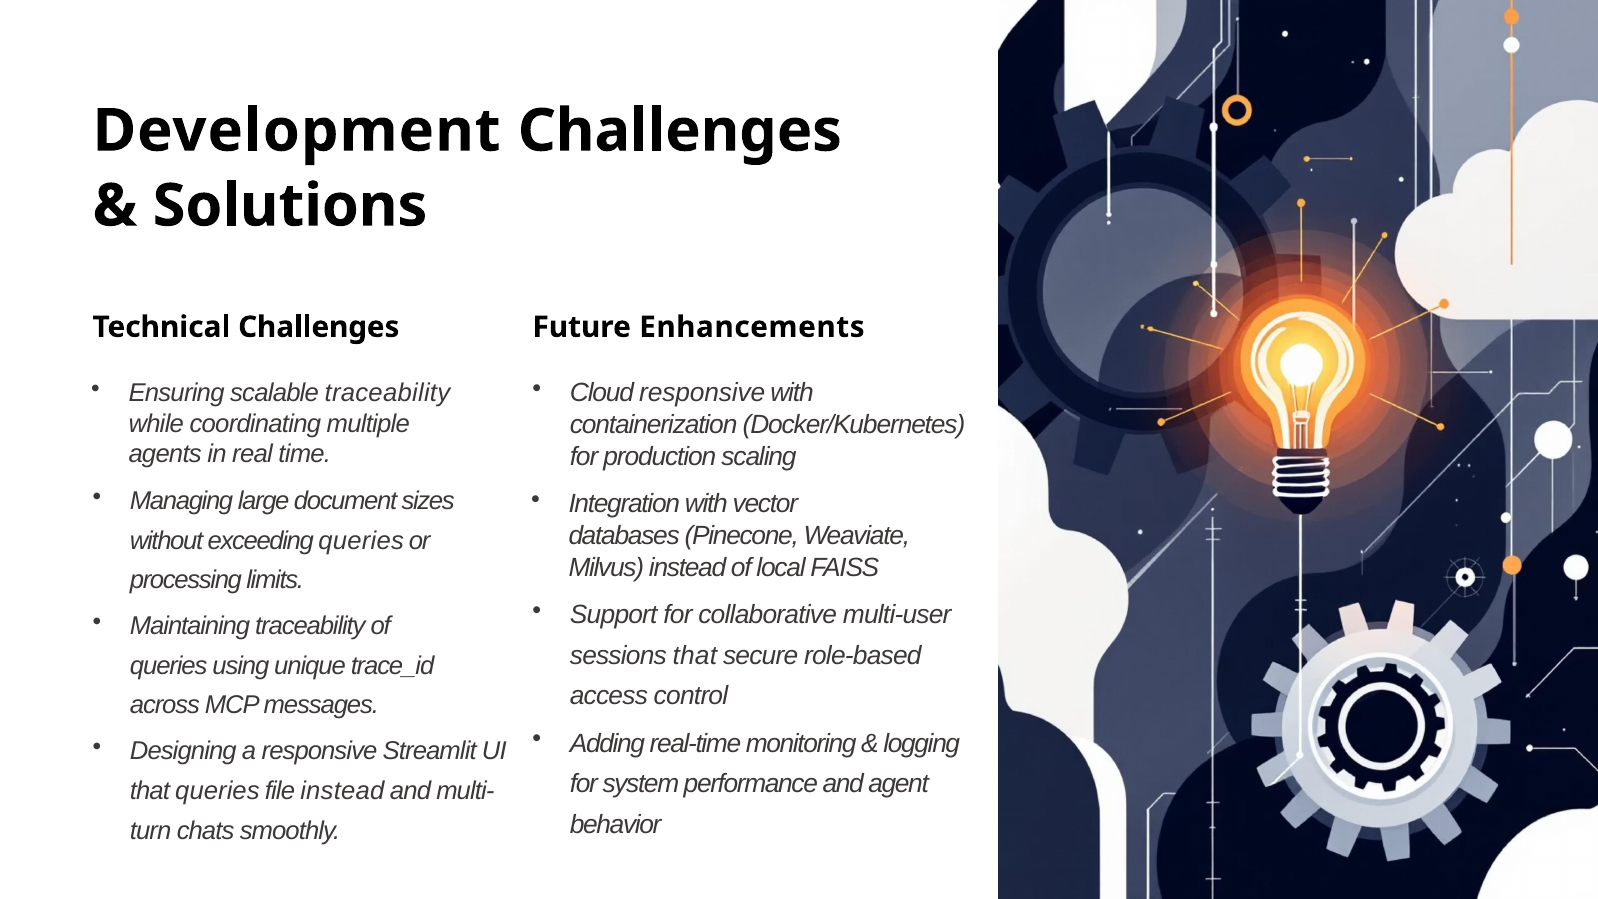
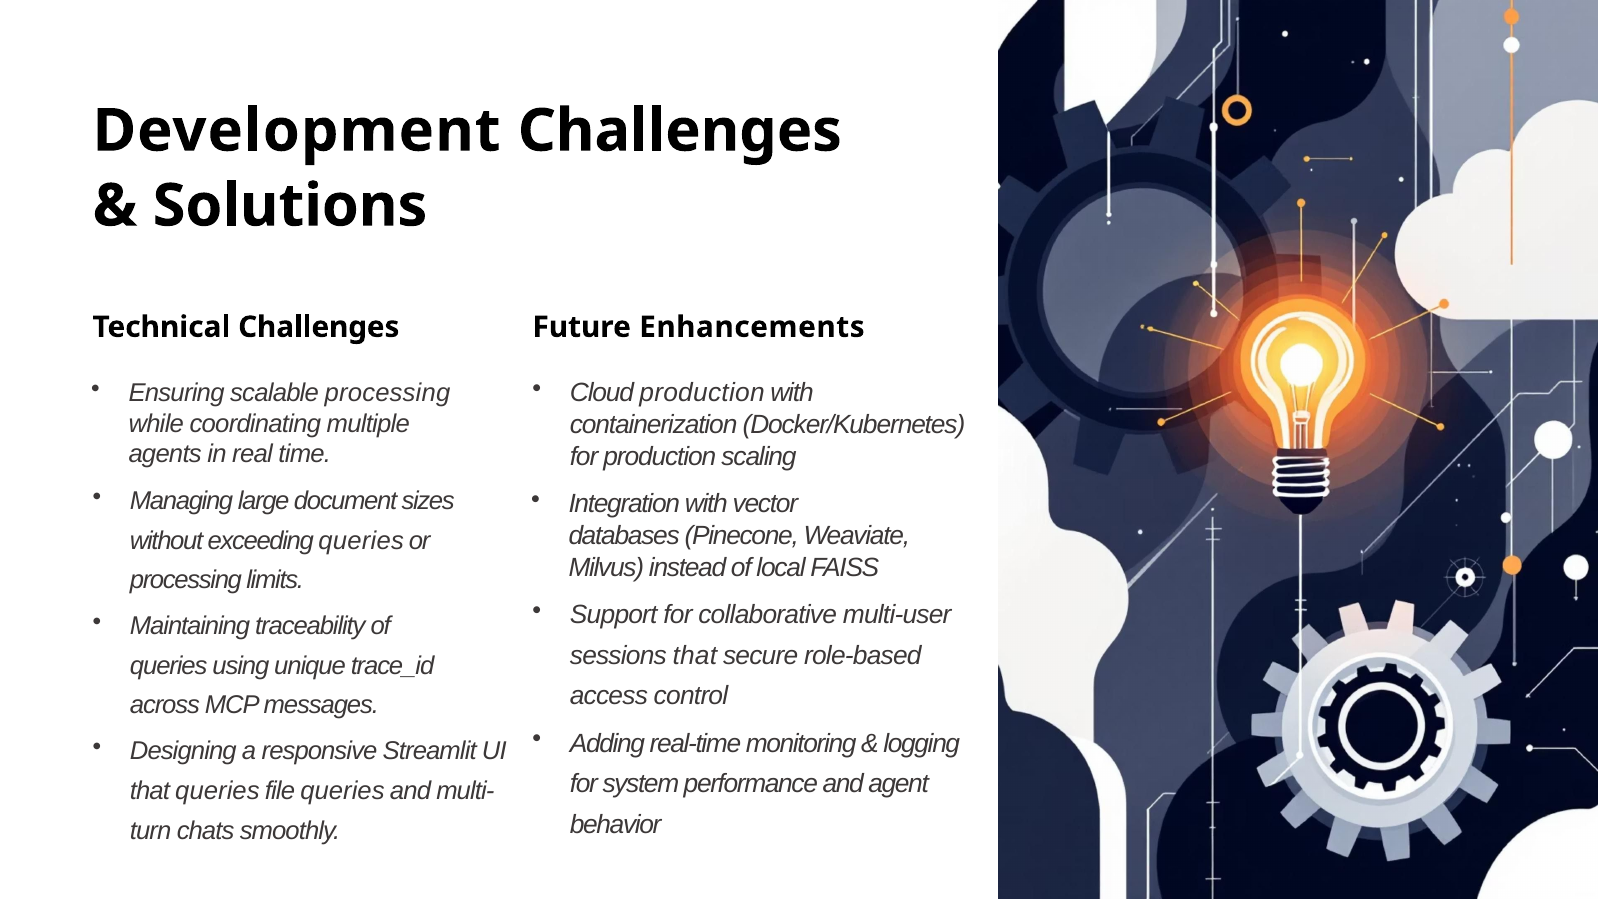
scalable traceability: traceability -> processing (387, 393)
Cloud responsive: responsive -> production (702, 393)
file instead: instead -> queries (342, 791)
